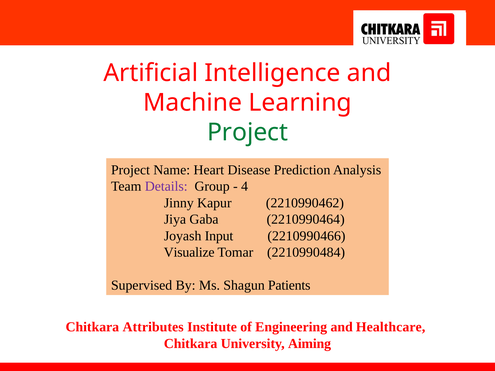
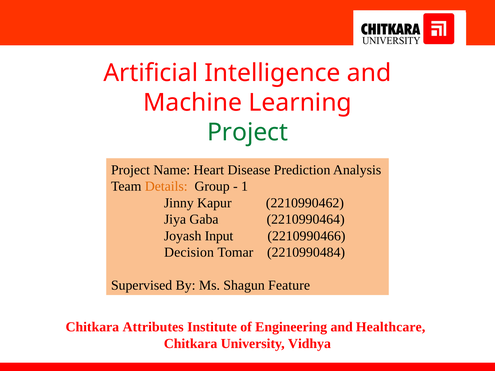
Details colour: purple -> orange (166, 186)
4: 4 -> 1 (245, 186)
Visualize: Visualize -> Decision (189, 253)
Patients: Patients -> Feature (289, 286)
Aiming: Aiming -> Vidhya (309, 344)
